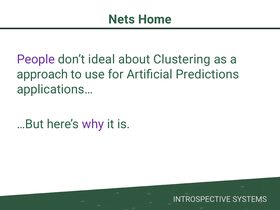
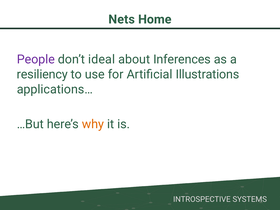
Clustering: Clustering -> Inferences (182, 59)
approach: approach -> resiliency (42, 74)
Predictions: Predictions -> Illustrations (207, 74)
why colour: purple -> orange (93, 124)
